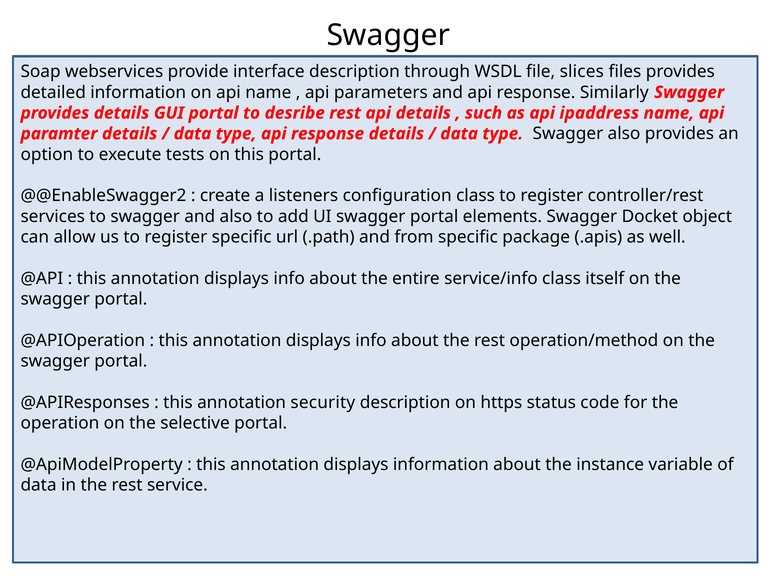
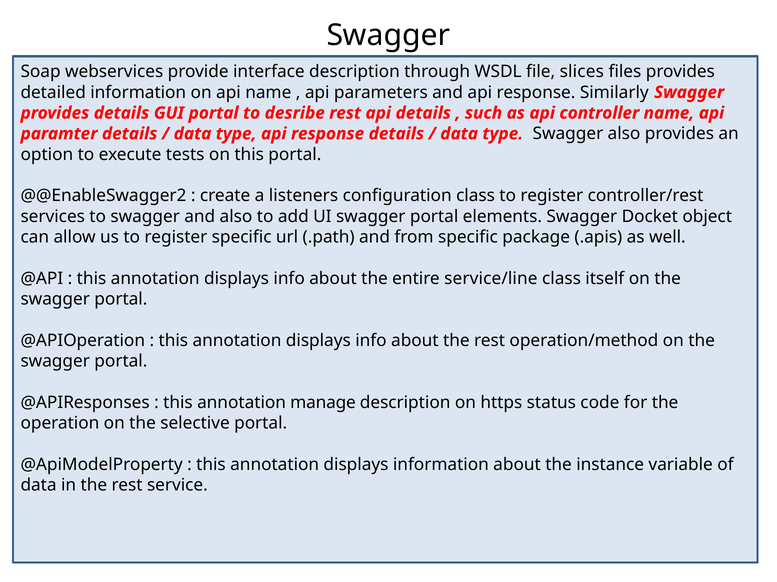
ipaddress: ipaddress -> controller (599, 113)
service/info: service/info -> service/line (491, 279)
security: security -> manage (323, 403)
